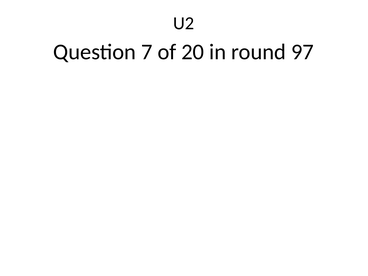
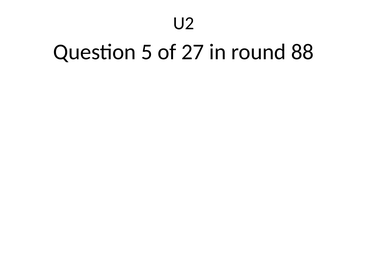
7: 7 -> 5 (147, 52)
20: 20 -> 27 (193, 52)
97: 97 -> 88 (302, 52)
